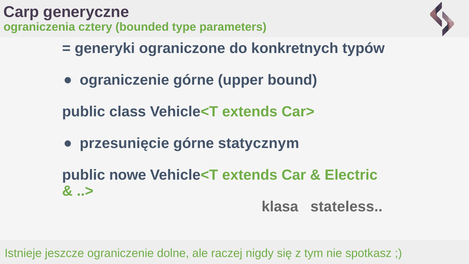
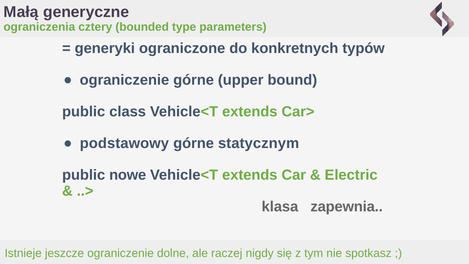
Carp: Carp -> Małą (21, 12)
przesunięcie: przesunięcie -> podstawowy (124, 143)
stateless: stateless -> zapewnia (347, 207)
